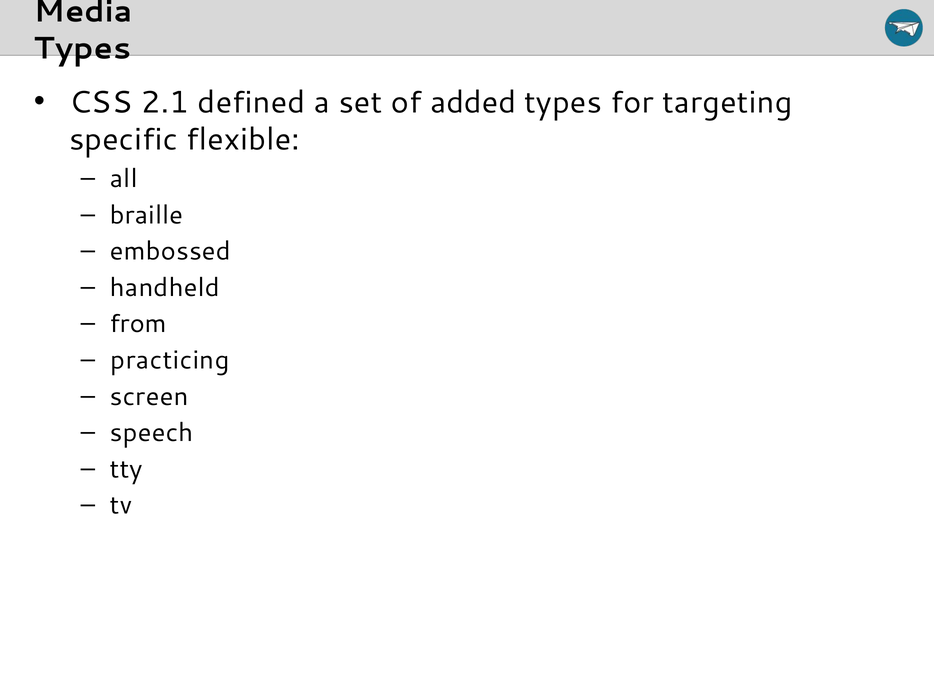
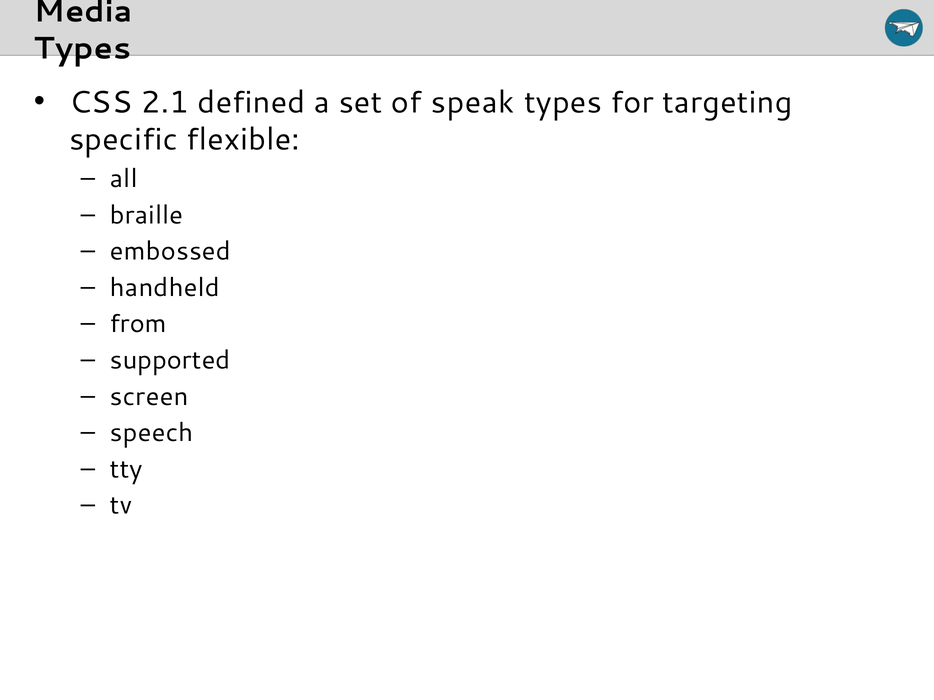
added: added -> speak (473, 102)
practicing: practicing -> supported (170, 360)
